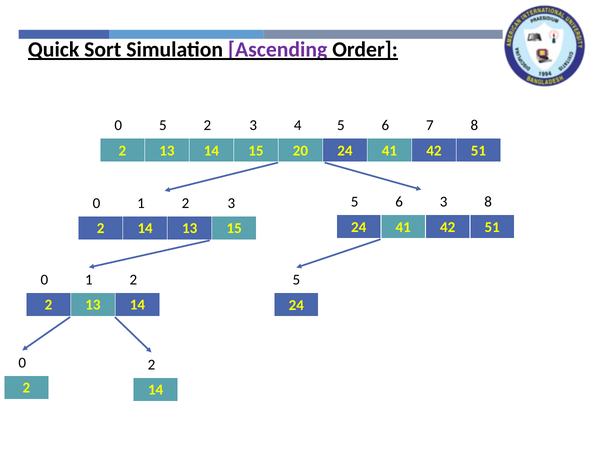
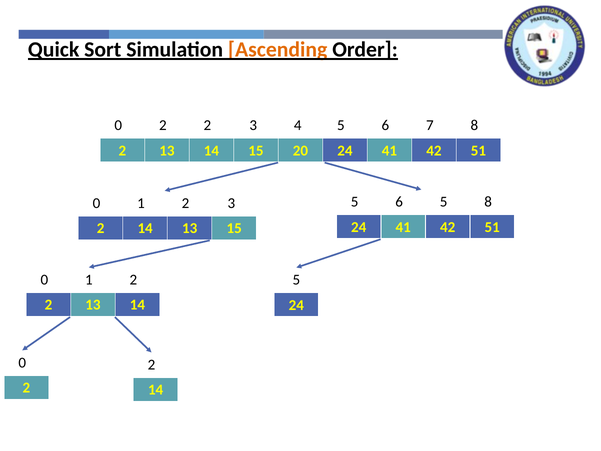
Ascending colour: purple -> orange (278, 50)
0 5: 5 -> 2 (163, 125)
6 3: 3 -> 5 (444, 202)
